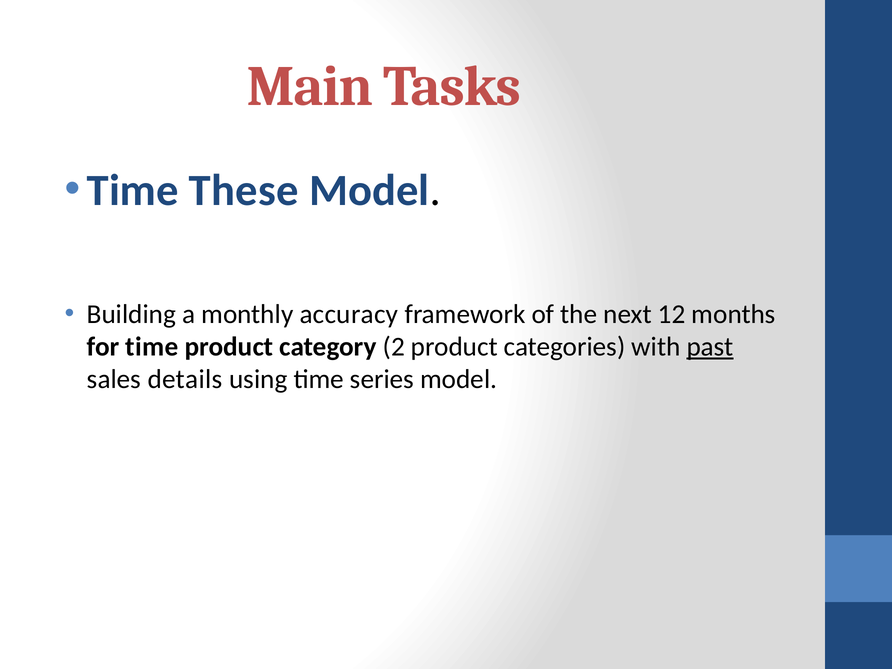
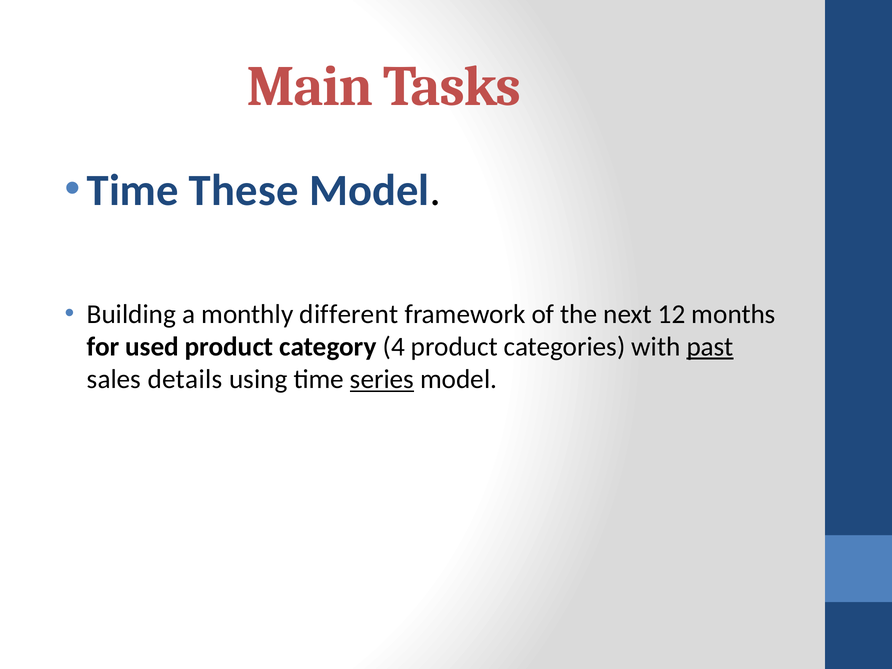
accuracy: accuracy -> different (349, 314)
for time: time -> used (152, 347)
2: 2 -> 4 (394, 347)
series underline: none -> present (382, 379)
